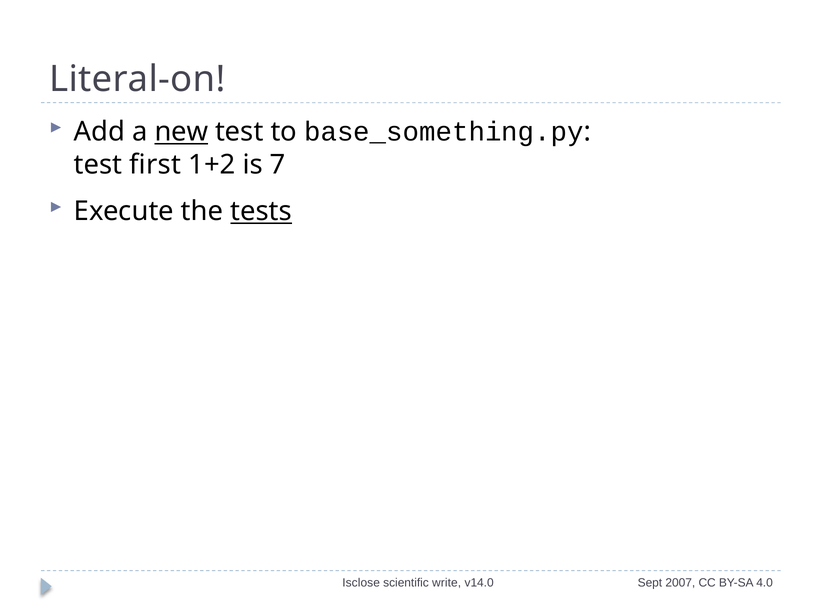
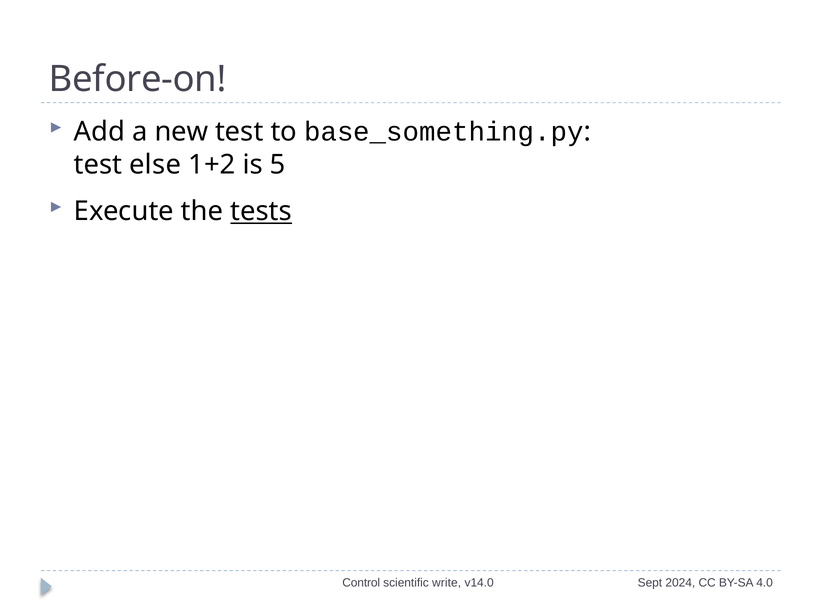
Literal-on: Literal-on -> Before-on (138, 79)
new underline: present -> none (181, 132)
first: first -> else (155, 165)
7: 7 -> 5 (278, 165)
Isclose: Isclose -> Control (361, 583)
2007: 2007 -> 2024 (680, 583)
